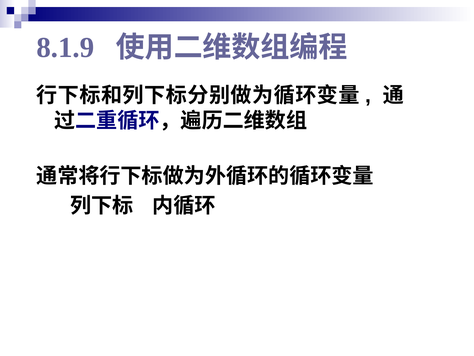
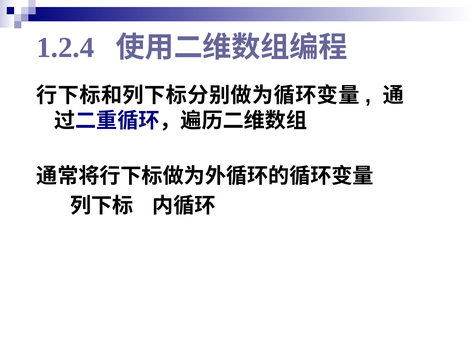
8.1.9: 8.1.9 -> 1.2.4 (65, 47)
